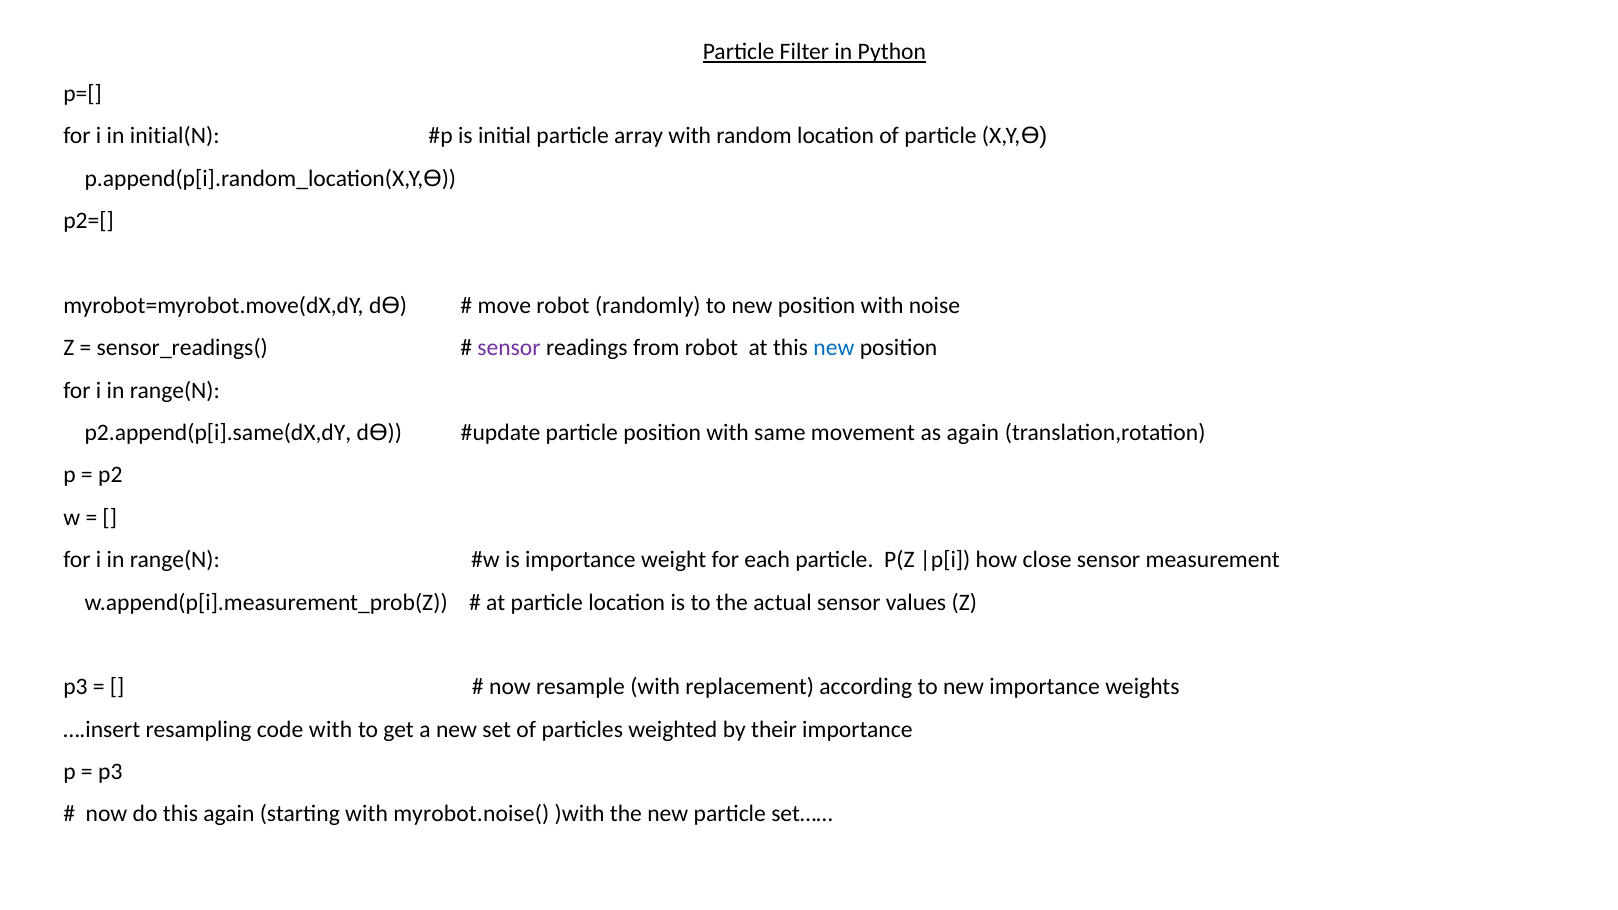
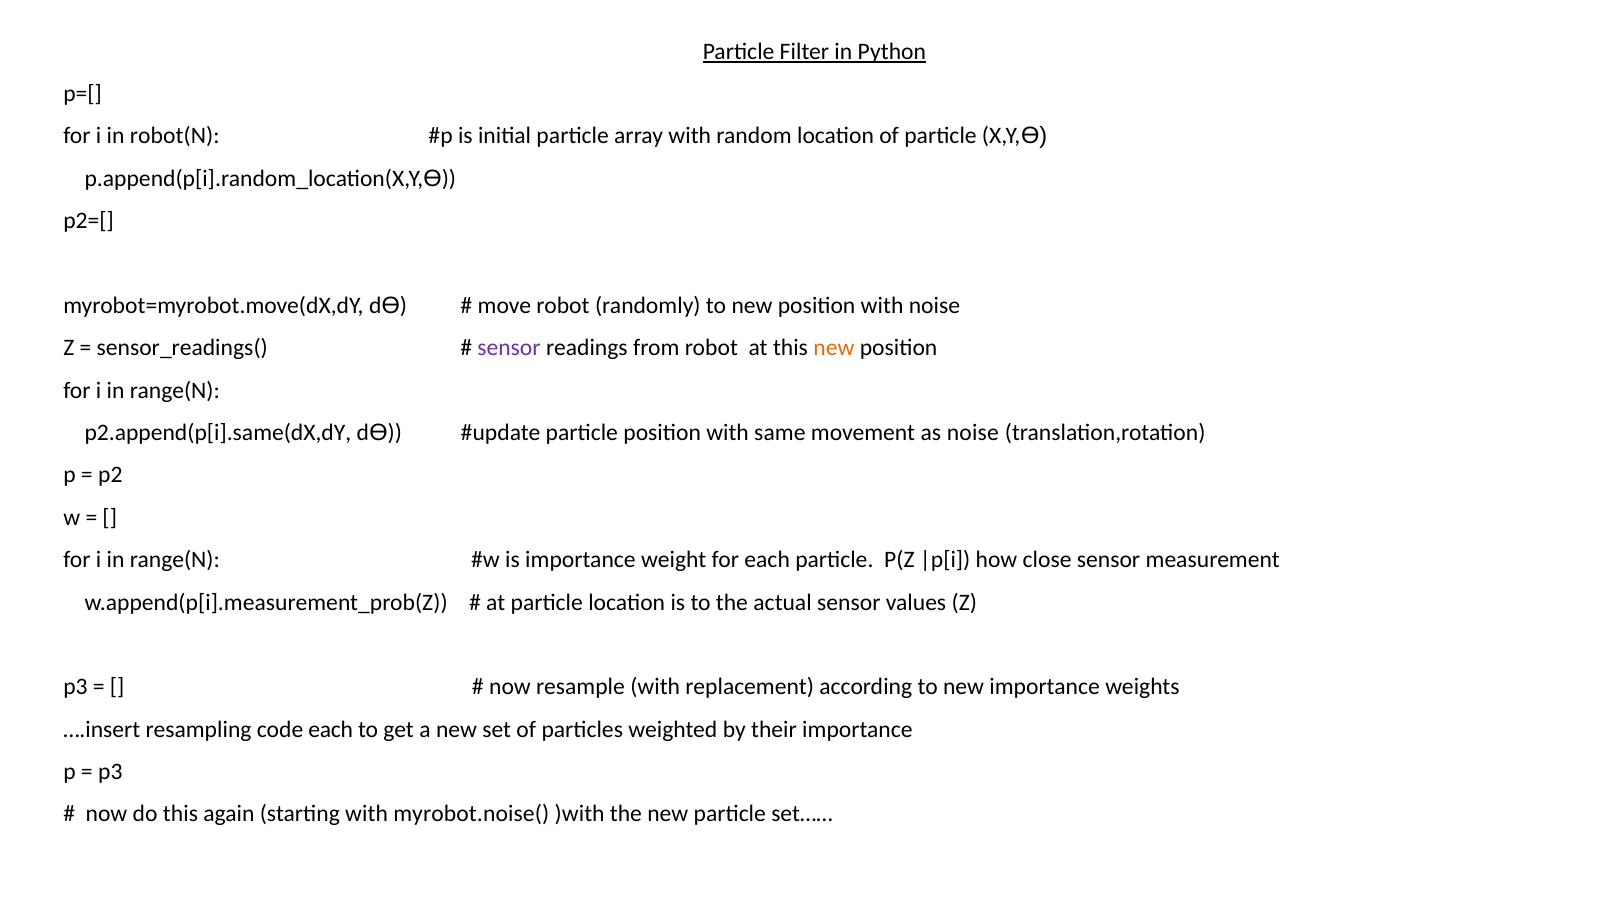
initial(N: initial(N -> robot(N (175, 136)
new colour: blue -> orange (834, 348)
as again: again -> noise (973, 433)
code with: with -> each (331, 729)
